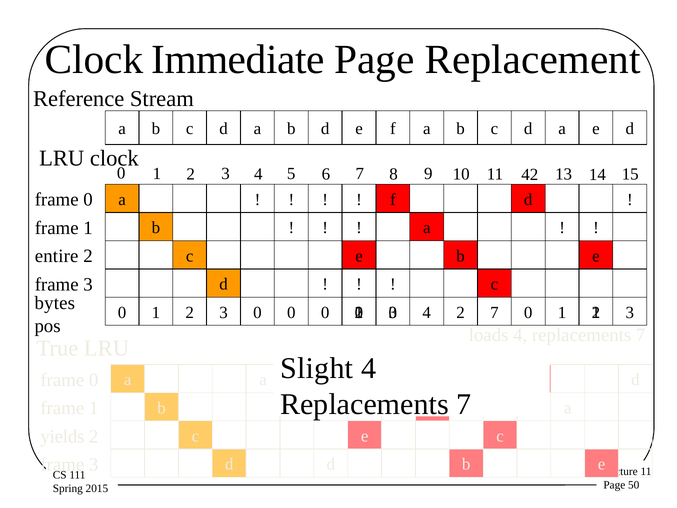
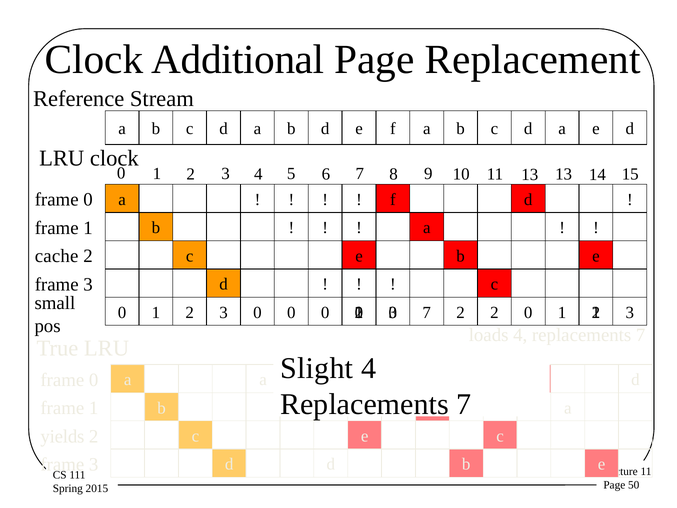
Immediate: Immediate -> Additional (238, 60)
11 42: 42 -> 13 (530, 174)
entire: entire -> cache (57, 256)
bytes: bytes -> small (55, 303)
4: 4 -> 7 (427, 312)
2 7: 7 -> 2 (494, 312)
